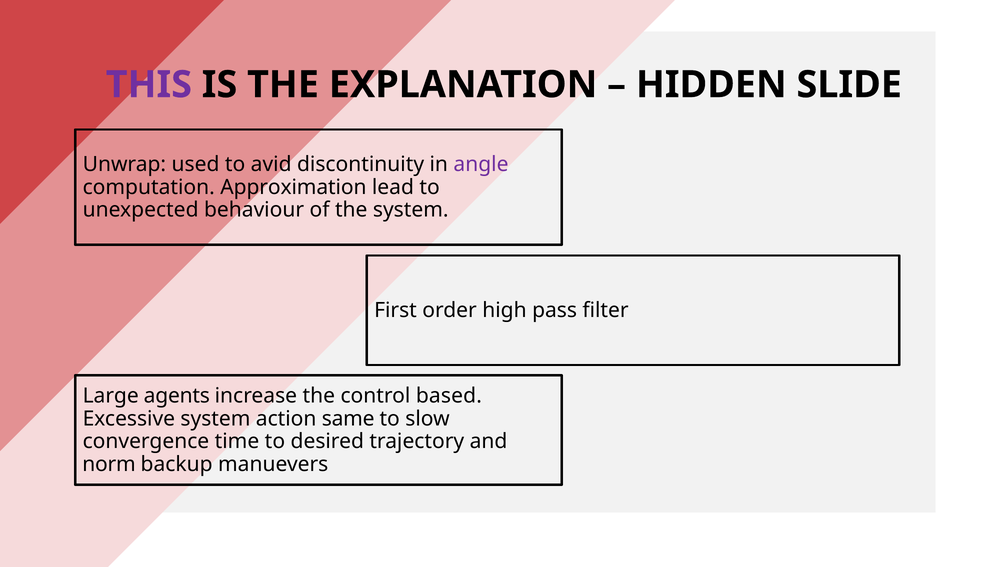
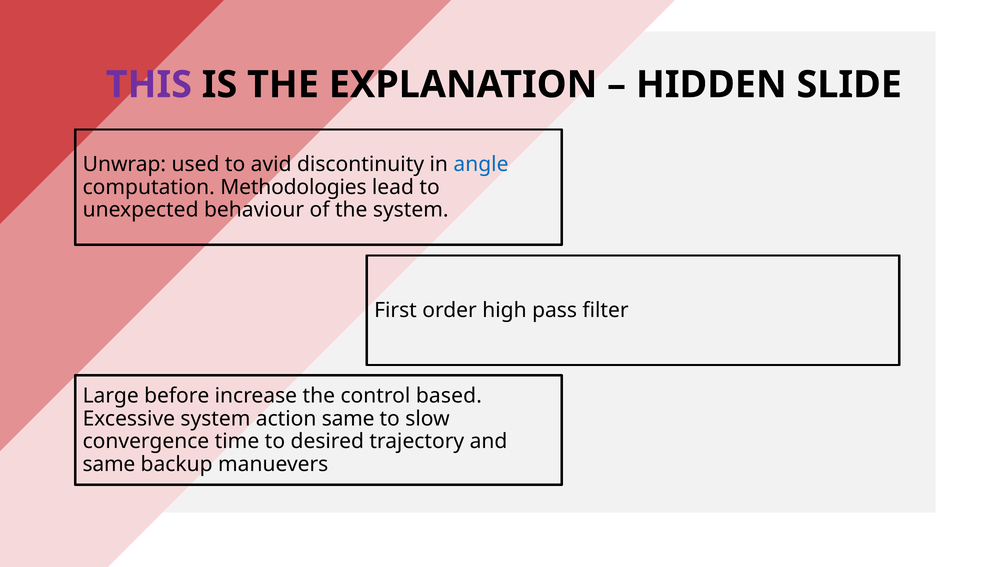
angle colour: purple -> blue (481, 164)
Approximation: Approximation -> Methodologies (293, 187)
agents: agents -> before (177, 396)
norm: norm -> same (109, 464)
